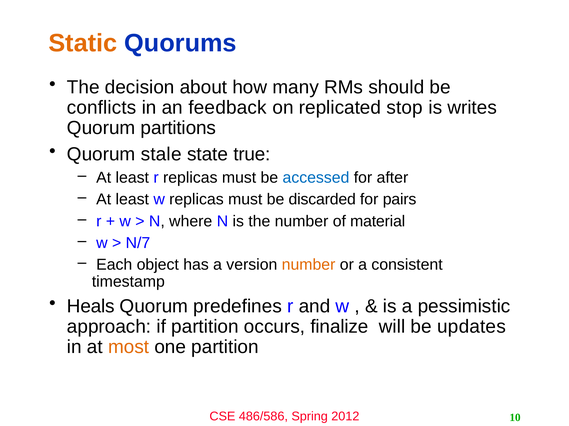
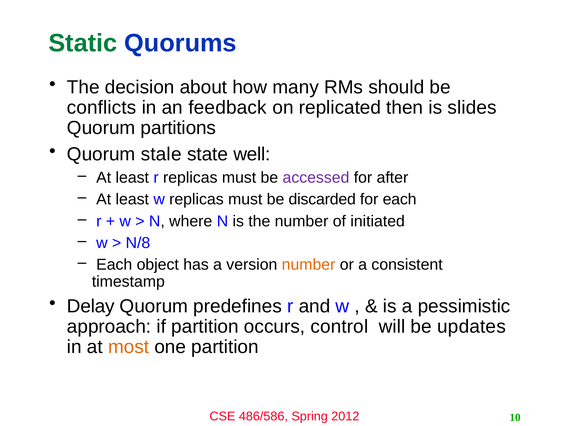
Static colour: orange -> green (83, 43)
stop: stop -> then (405, 108)
writes: writes -> slides (472, 108)
true: true -> well (252, 154)
accessed colour: blue -> purple (316, 178)
for pairs: pairs -> each (400, 200)
material: material -> initiated (378, 222)
N/7: N/7 -> N/8 (138, 243)
Heals: Heals -> Delay (91, 307)
finalize: finalize -> control (339, 327)
